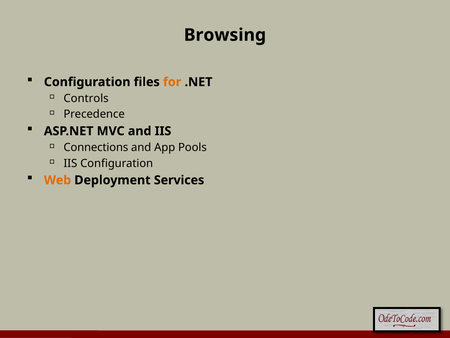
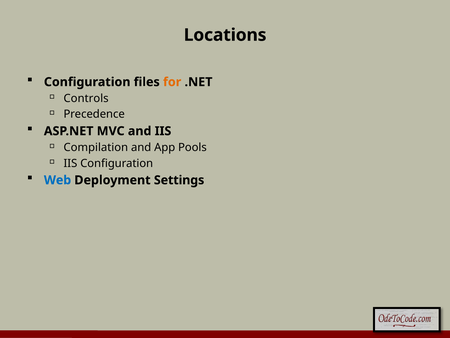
Browsing: Browsing -> Locations (225, 35)
Connections: Connections -> Compilation (96, 147)
Web colour: orange -> blue (58, 180)
Services: Services -> Settings (179, 180)
